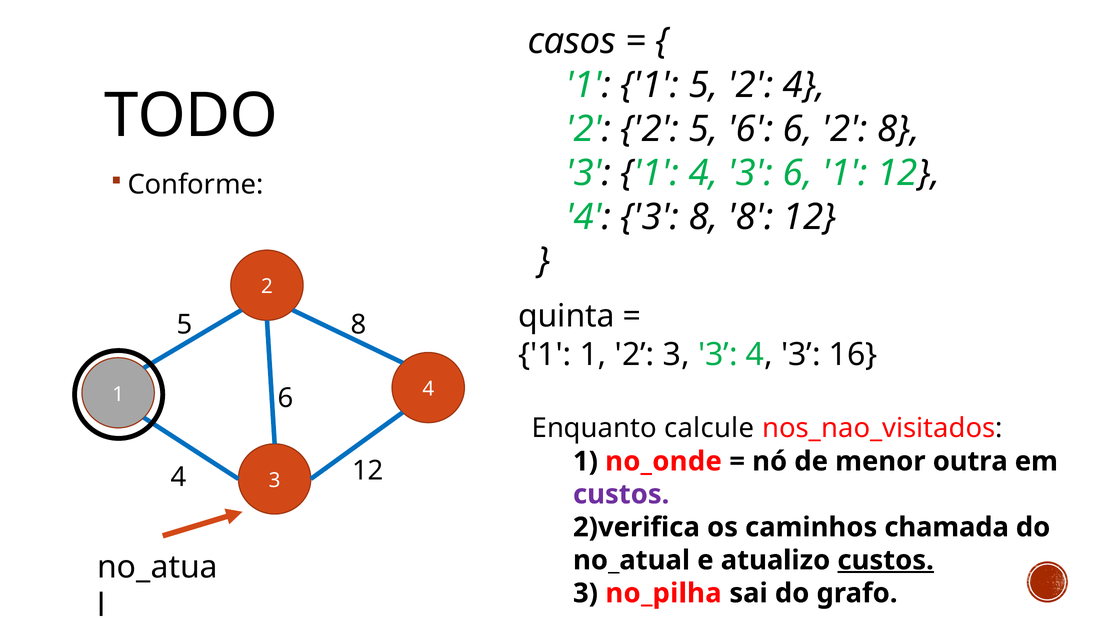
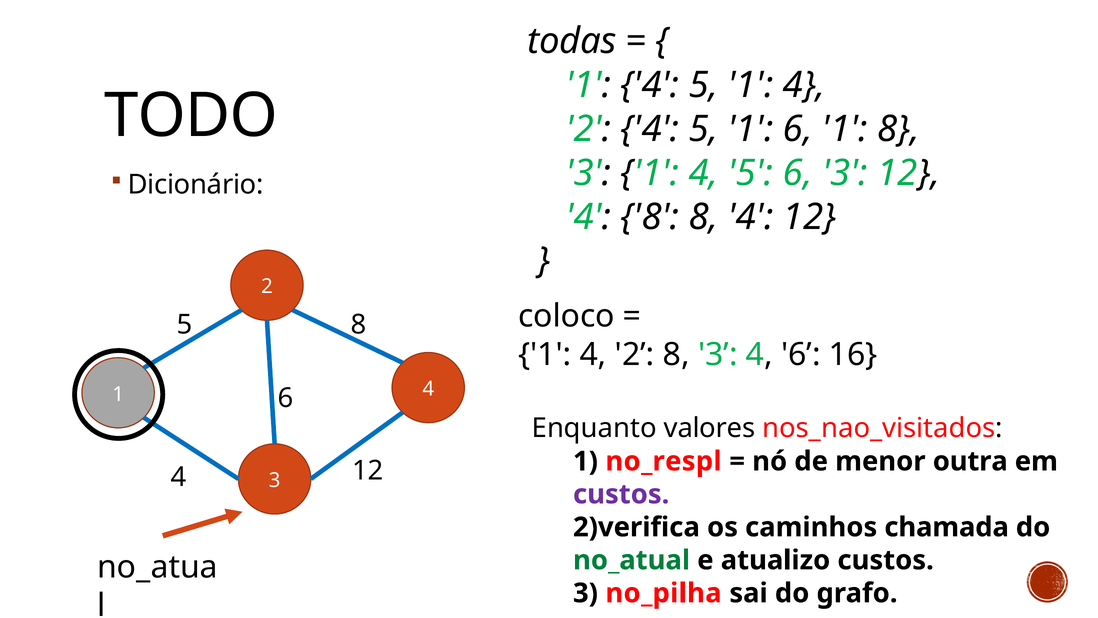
casos: casos -> todas (572, 41)
1: 1 -> 4 (650, 85)
2: 2 -> 1 (751, 85)
2 2: 2 -> 4 (650, 129)
6: 6 -> 1 (751, 129)
6 2: 2 -> 1 (845, 129)
3 1 4 3: 3 -> 5 (751, 173)
6 1: 1 -> 3 (845, 173)
Conforme: Conforme -> Dicionário (196, 185)
3: 3 -> 8 (650, 217)
8 8: 8 -> 4 (751, 217)
quinta: quinta -> coloco (566, 316)
1: 1 -> 4 (593, 355)
3: 3 -> 8 (676, 355)
3 4 3: 3 -> 6 (801, 355)
calcule: calcule -> valores (710, 428)
no_onde: no_onde -> no_respl (664, 461)
no_atual colour: black -> green (632, 560)
custos underline: present -> none (886, 560)
